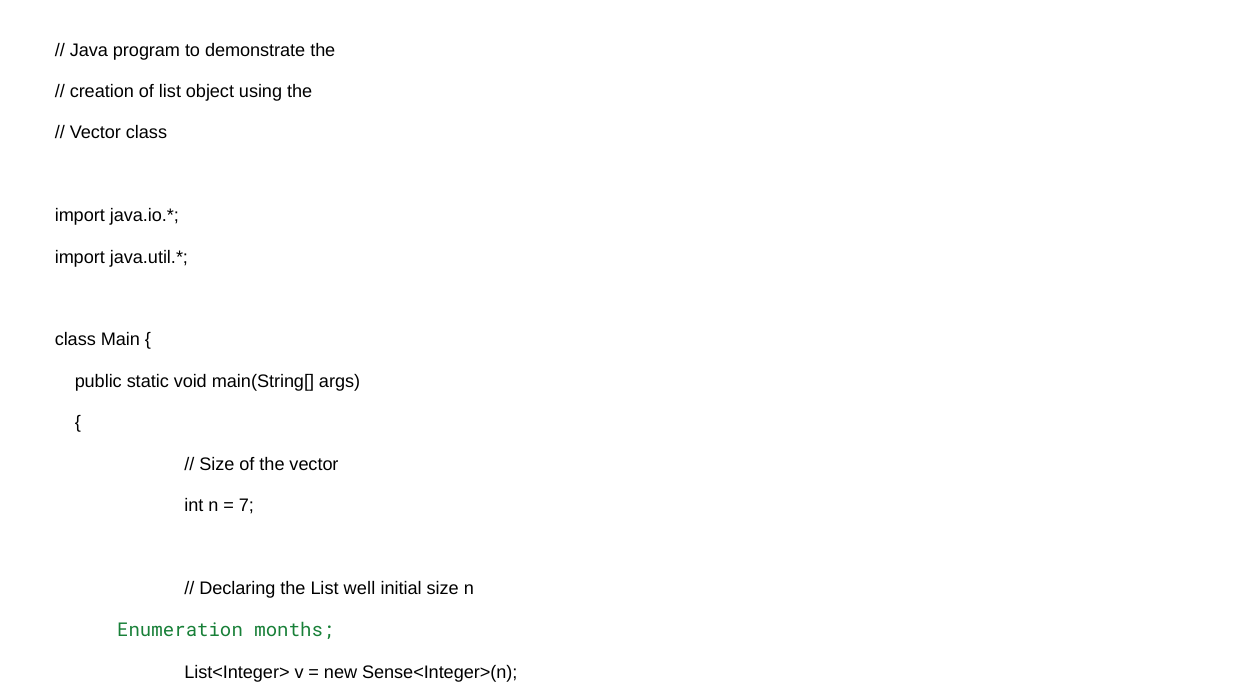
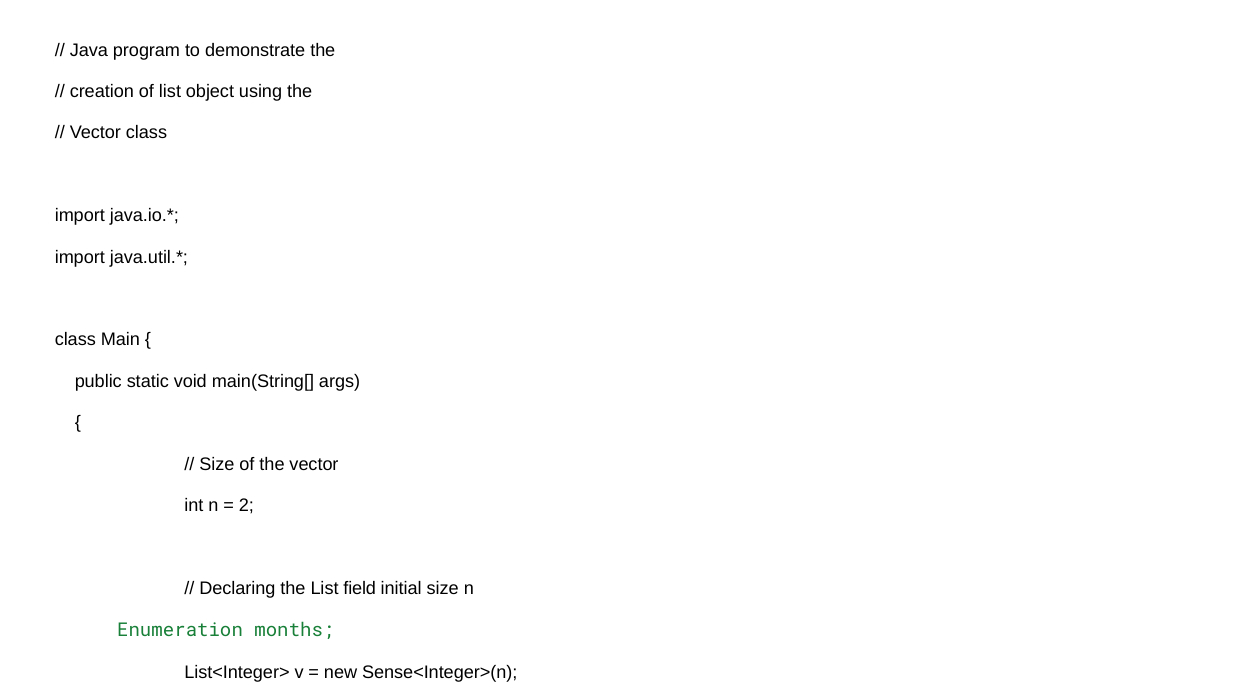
7: 7 -> 2 (246, 506)
well: well -> field (360, 588)
